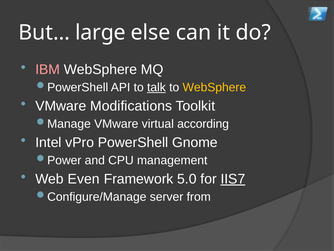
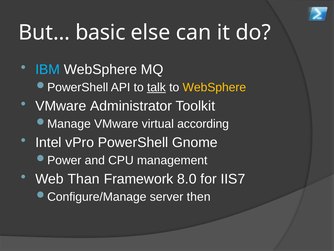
large: large -> basic (100, 32)
IBM colour: pink -> light blue (48, 69)
Modifications: Modifications -> Administrator (131, 106)
Even: Even -> Than (84, 179)
5.0: 5.0 -> 8.0 (187, 179)
IIS7 underline: present -> none (233, 179)
from: from -> then (199, 196)
